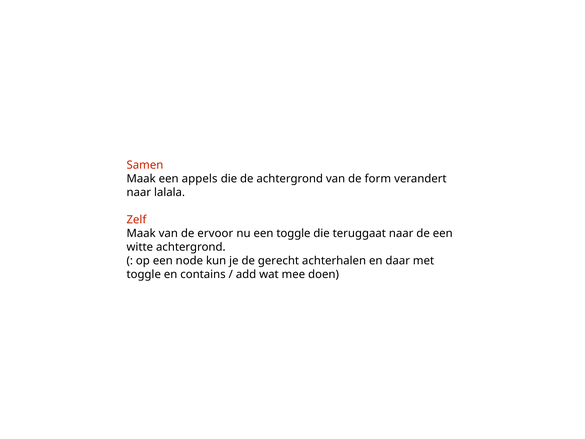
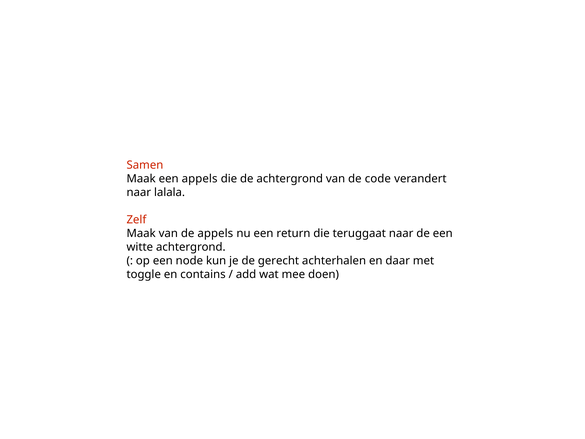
form: form -> code (378, 179)
de ervoor: ervoor -> appels (215, 233)
een toggle: toggle -> return (293, 233)
